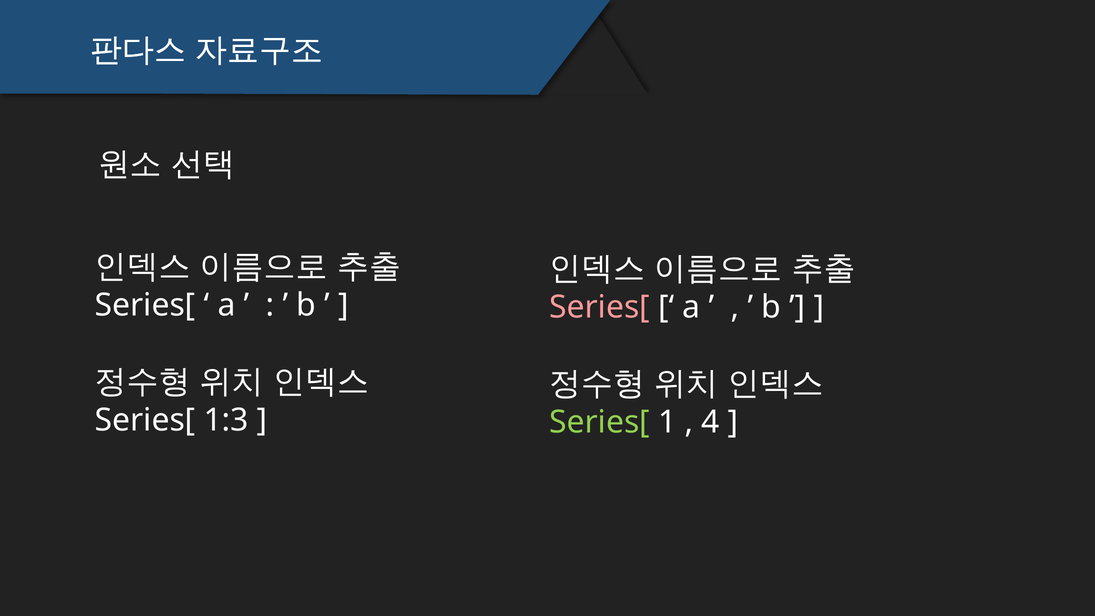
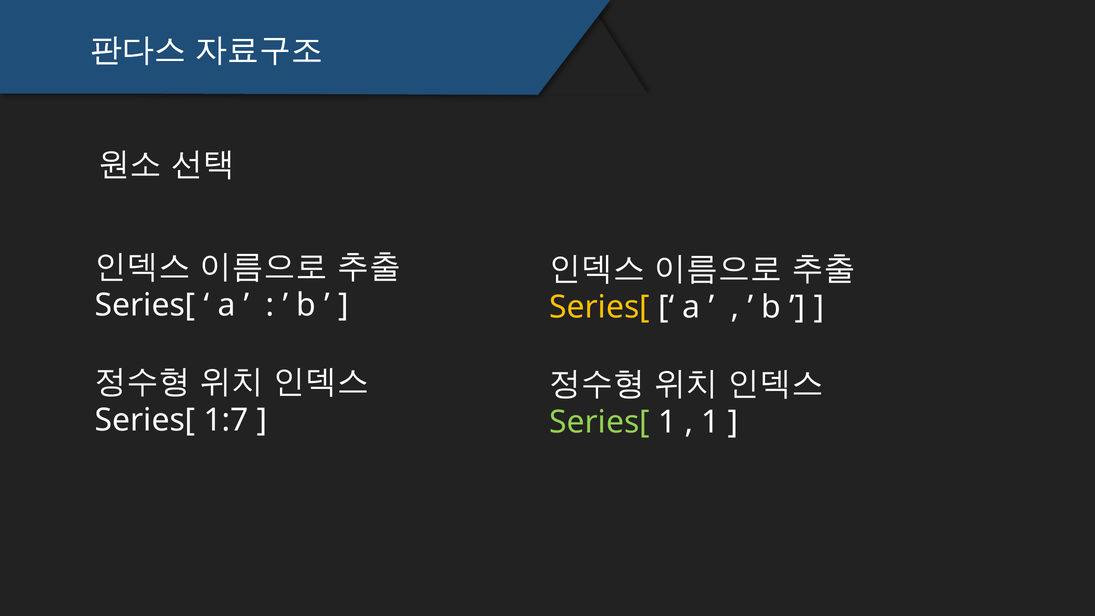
Series[ colour: pink -> yellow (600, 307)
1:3: 1:3 -> 1:7 (226, 420)
4: 4 -> 1 (711, 422)
